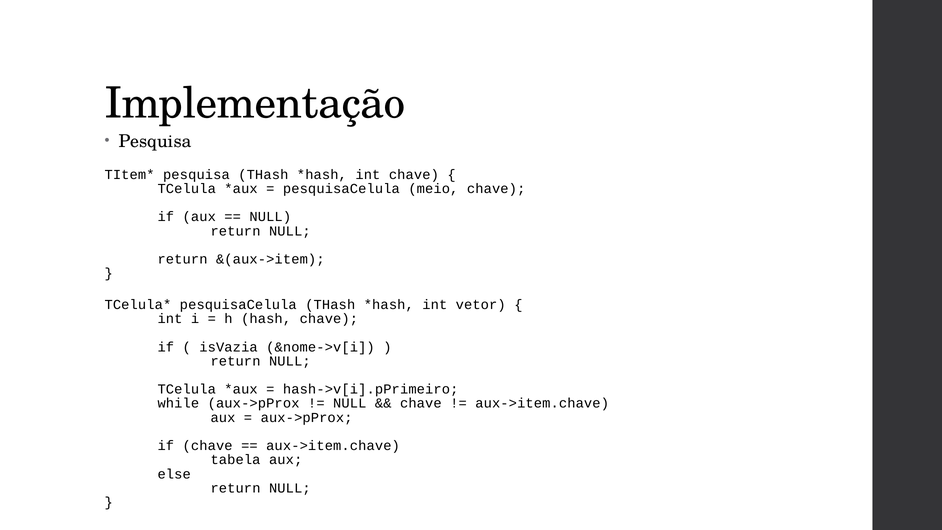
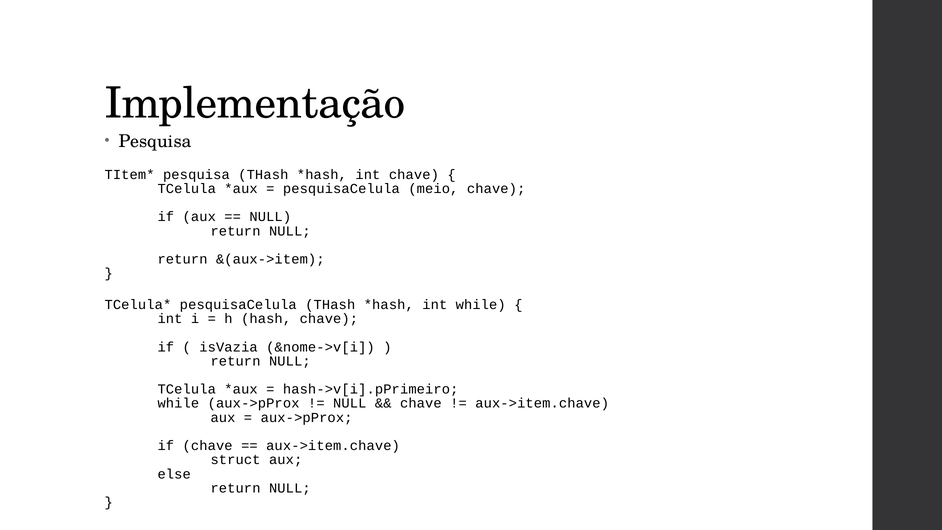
int vetor: vetor -> while (481, 305)
tabela: tabela -> struct (236, 460)
